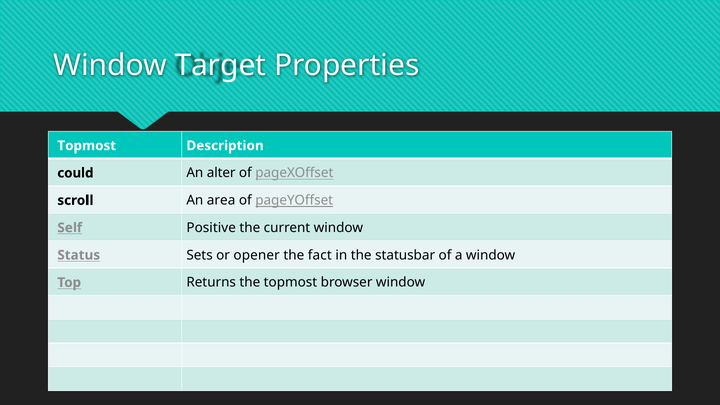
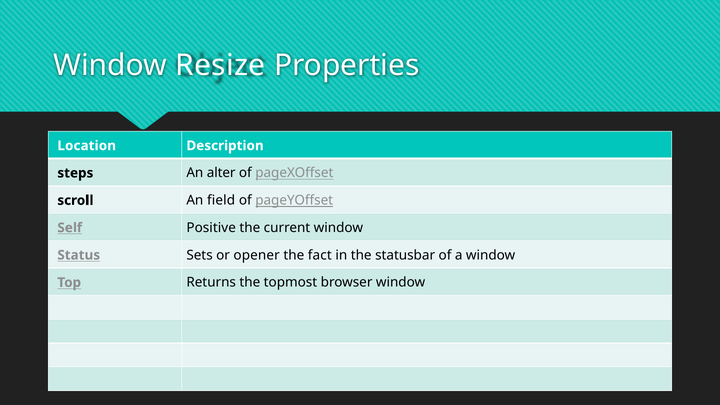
Target: Target -> Resize (220, 65)
Topmost: Topmost -> Location (87, 146)
could: could -> steps (75, 173)
area: area -> field (221, 200)
